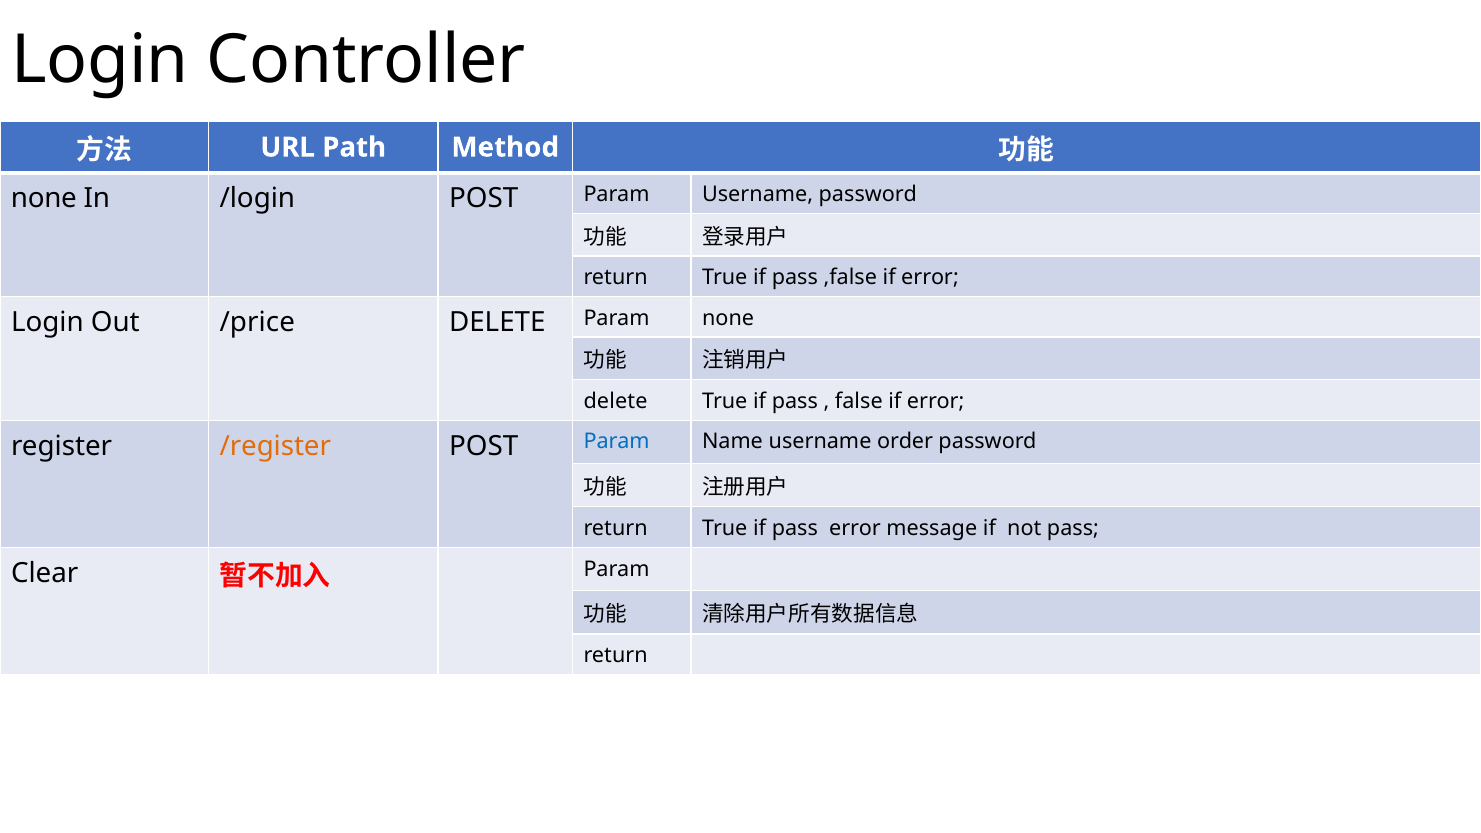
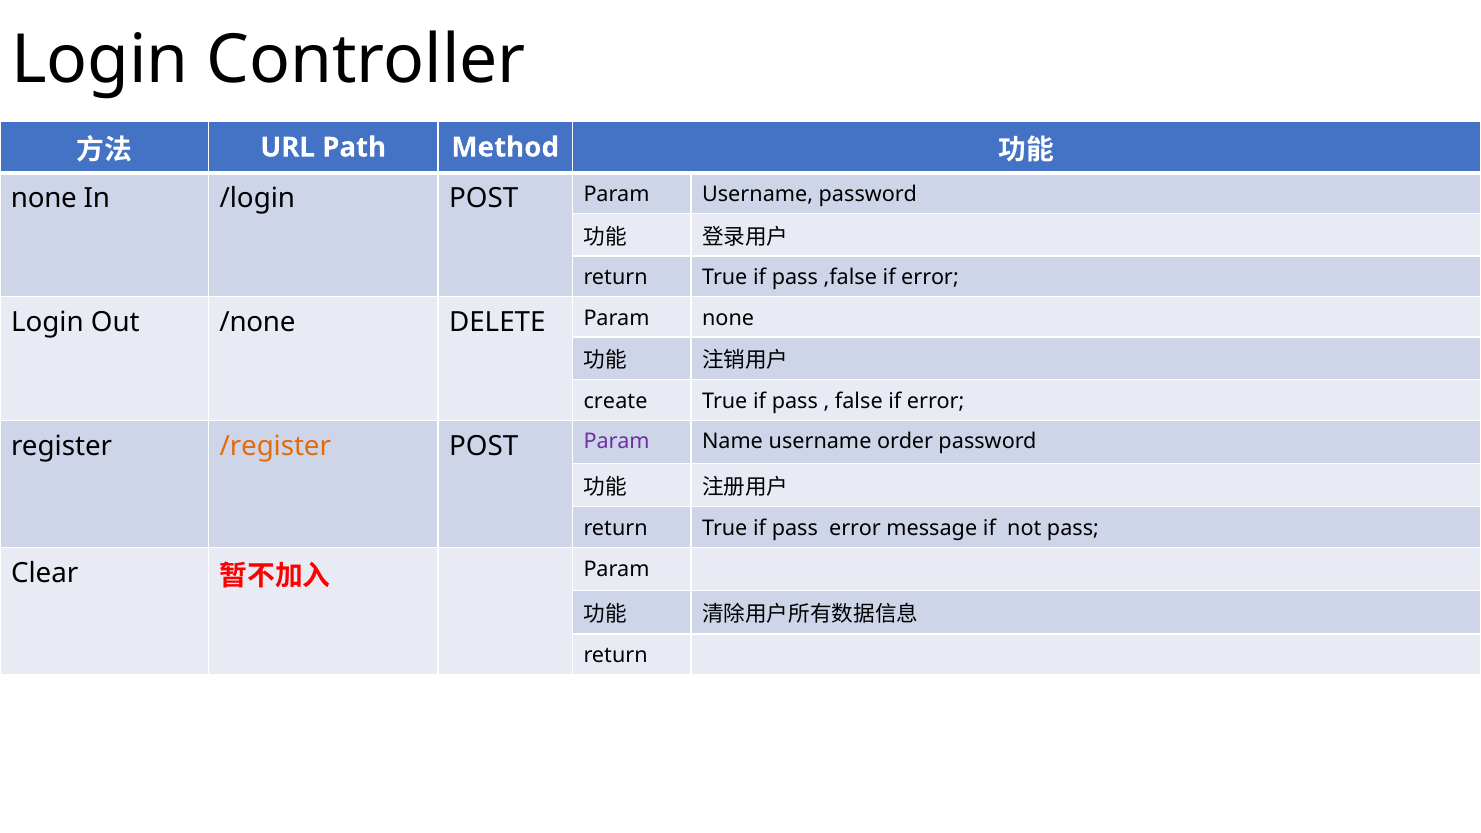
/price: /price -> /none (258, 323)
delete: delete -> create (616, 401)
Param colour: blue -> purple (617, 442)
